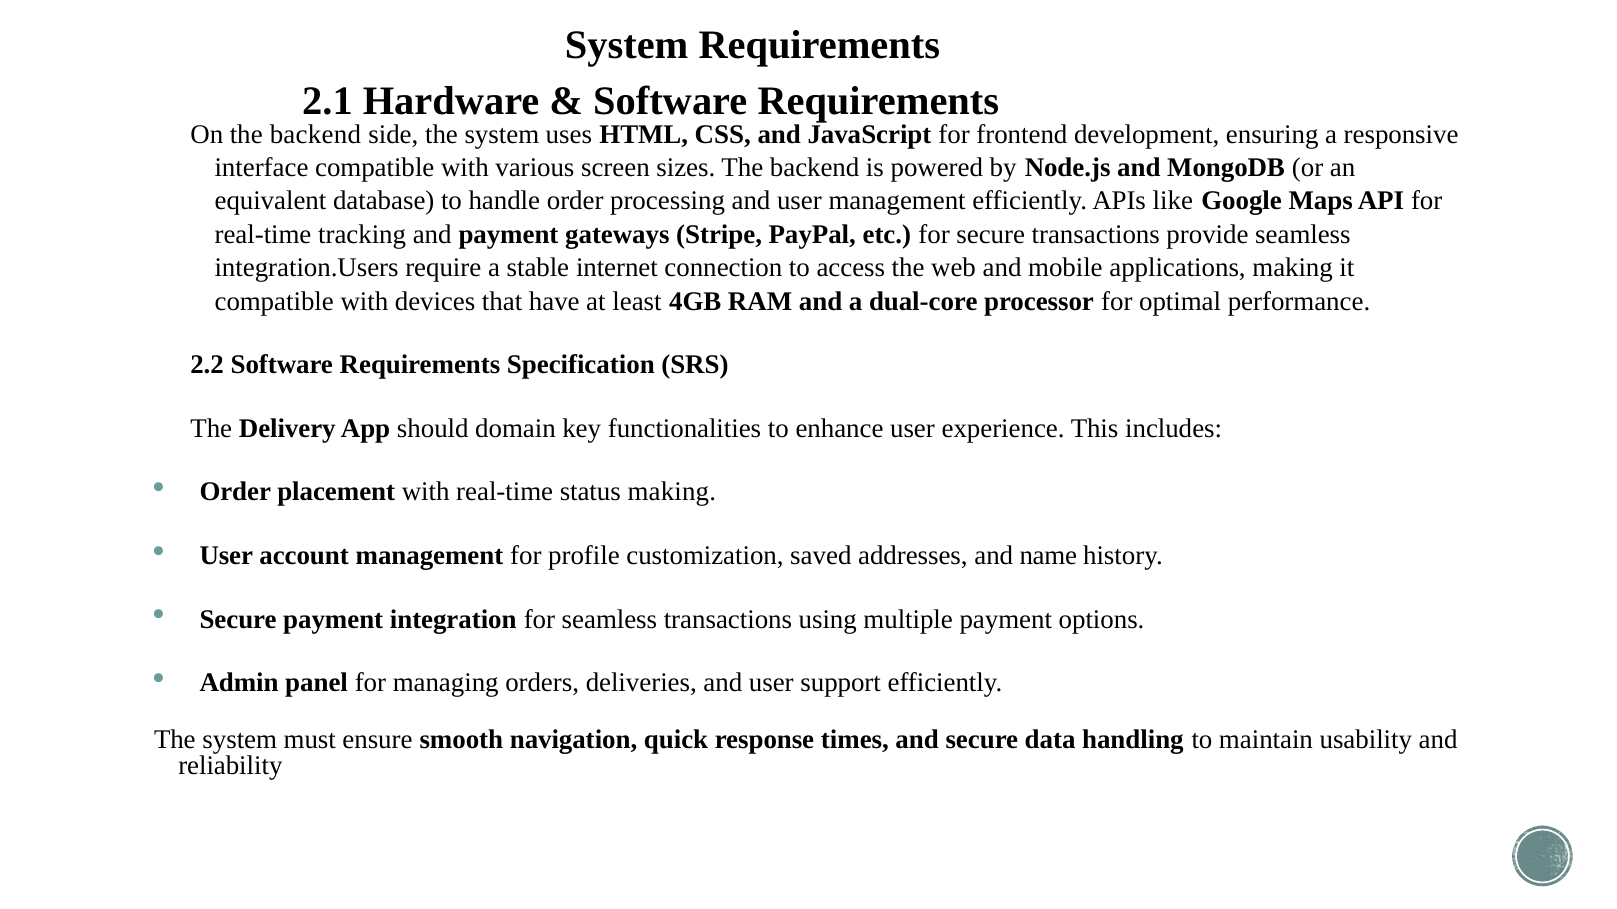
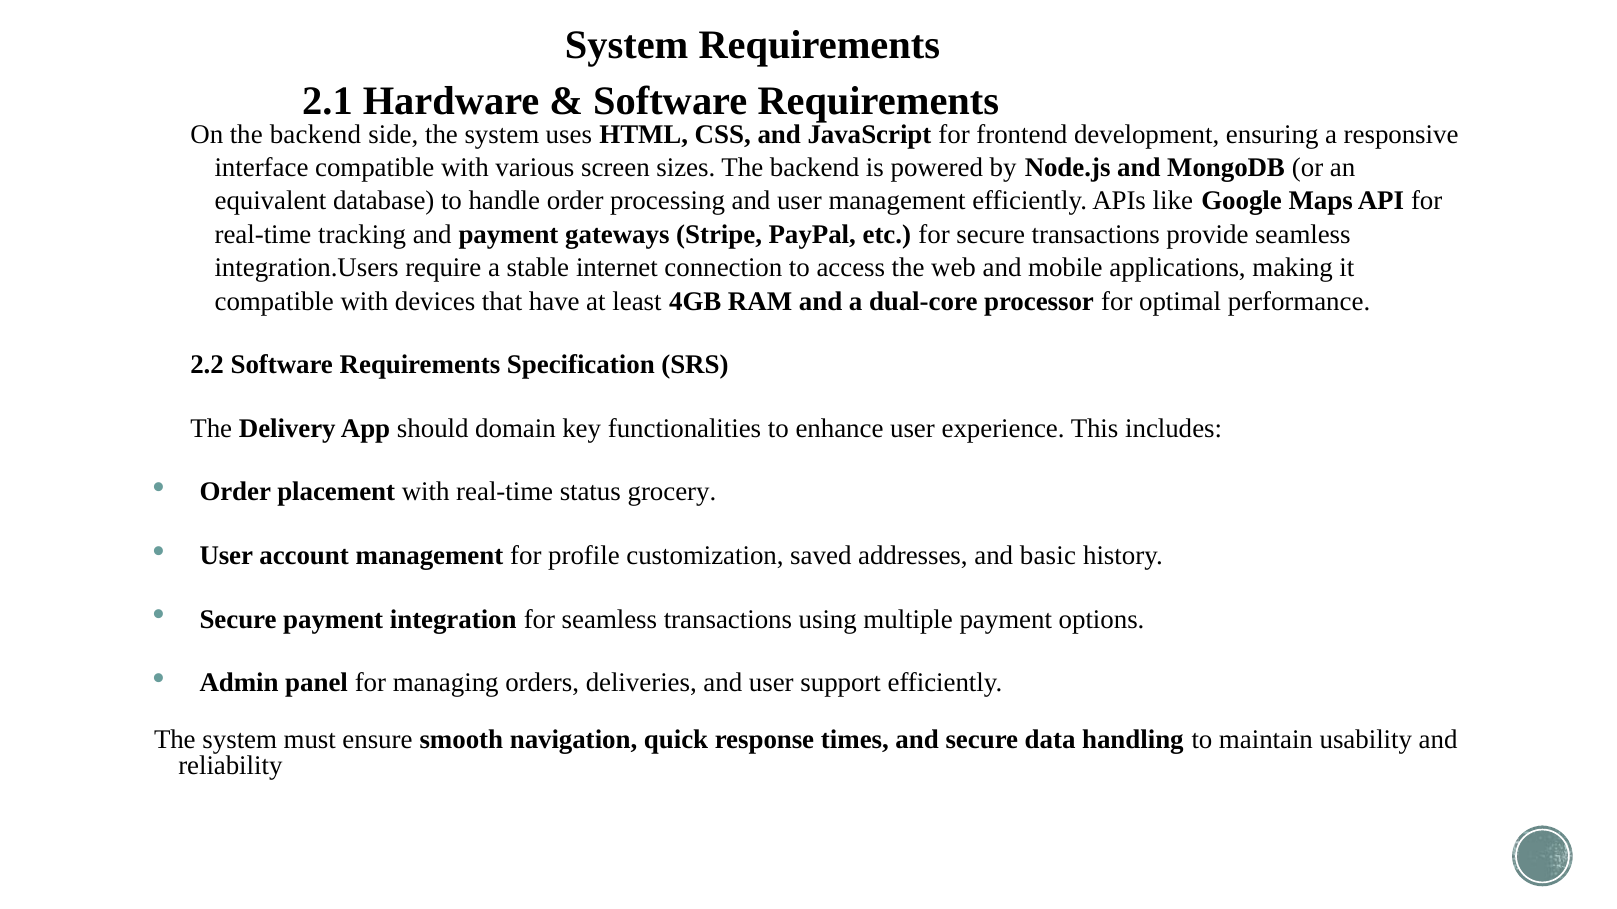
status making: making -> grocery (672, 492)
name: name -> basic (1048, 556)
